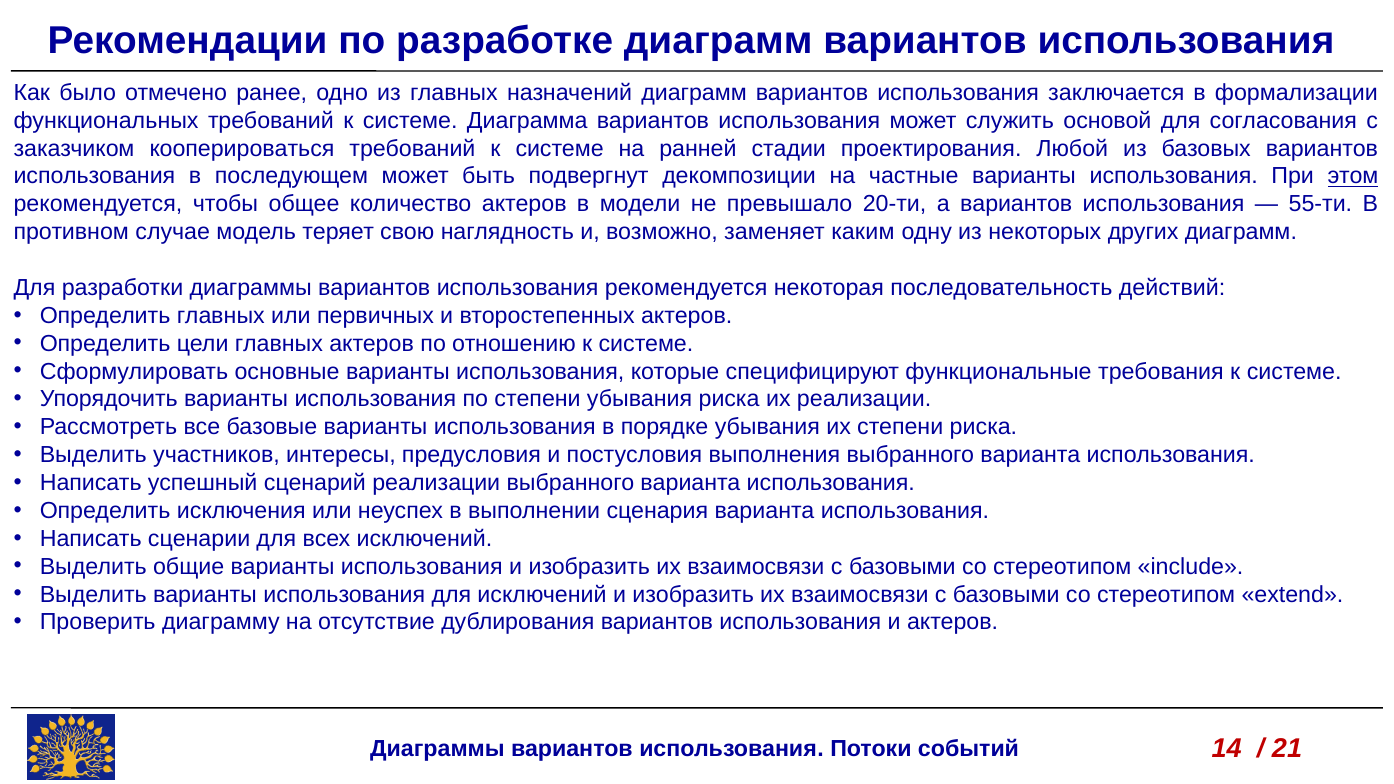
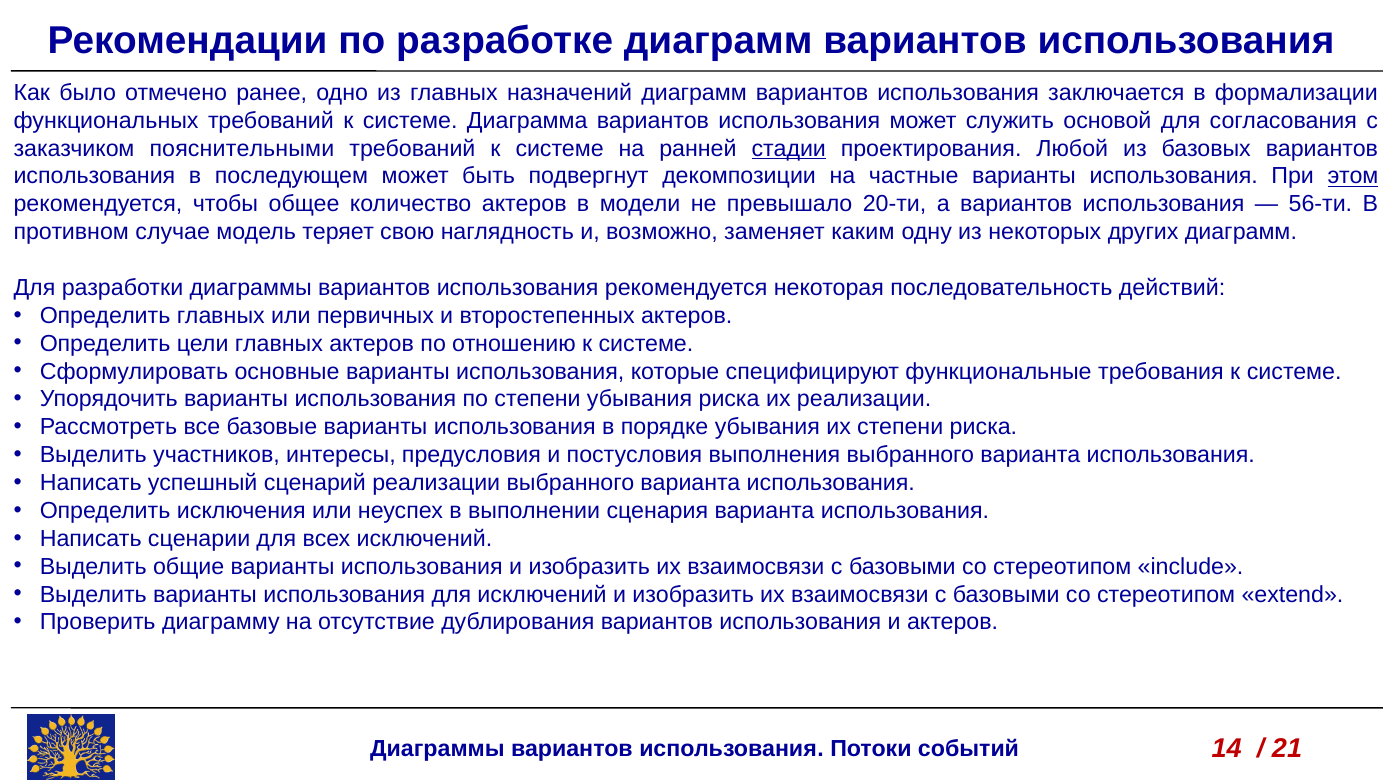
кооперироваться: кооперироваться -> пояснительными (242, 148)
стадии underline: none -> present (789, 148)
55-ти: 55-ти -> 56-ти (1320, 204)
